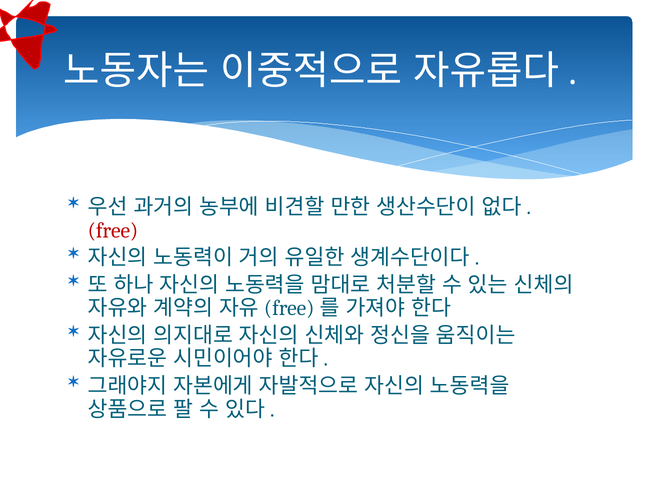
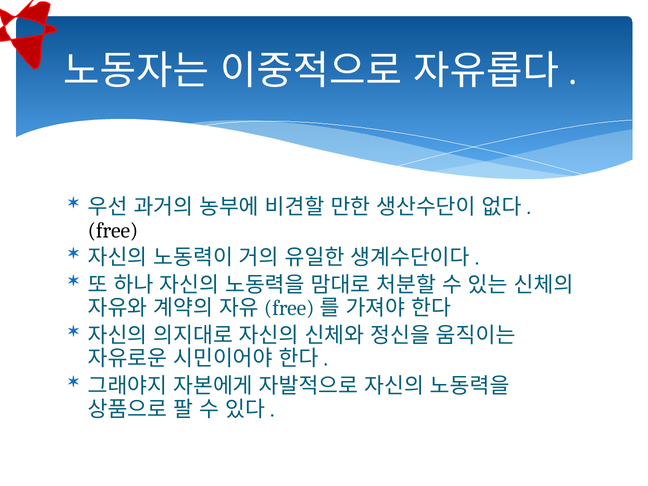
free colour: red -> black (113, 231)
